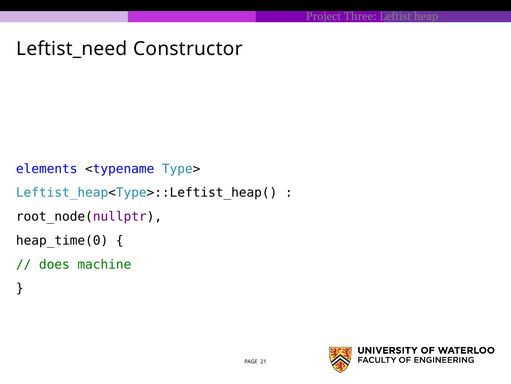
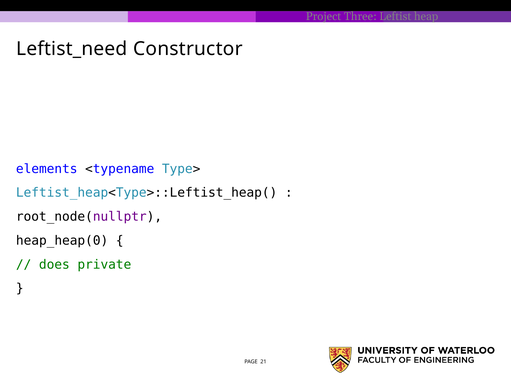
heap_time(0: heap_time(0 -> heap_heap(0 (62, 240)
machine: machine -> private (104, 264)
